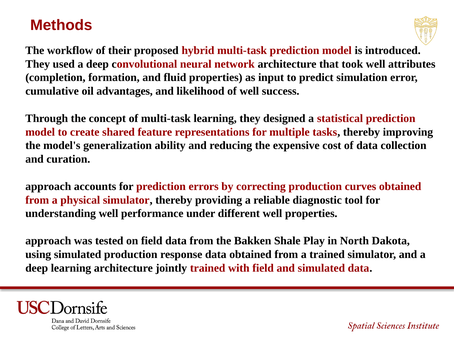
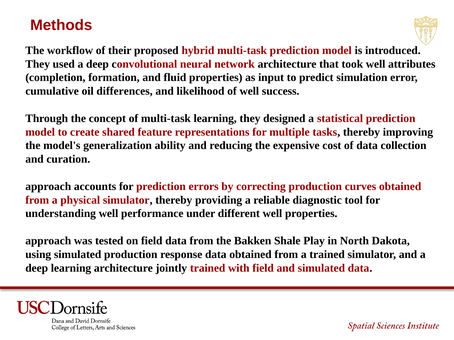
advantages: advantages -> differences (125, 91)
